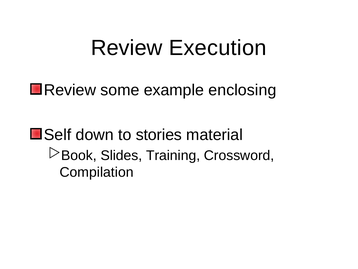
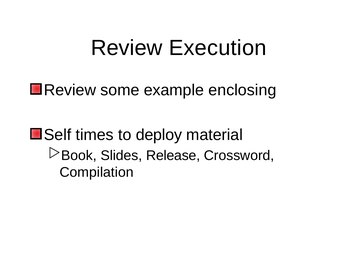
down: down -> times (95, 135)
stories: stories -> deploy (159, 135)
Training: Training -> Release (173, 155)
